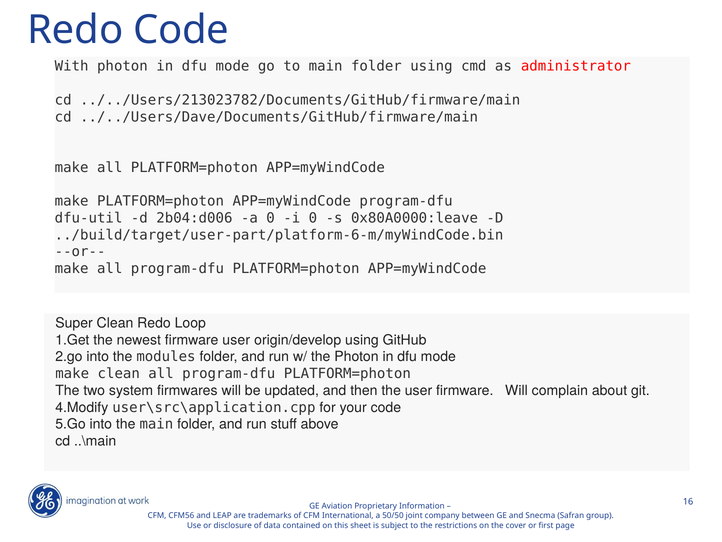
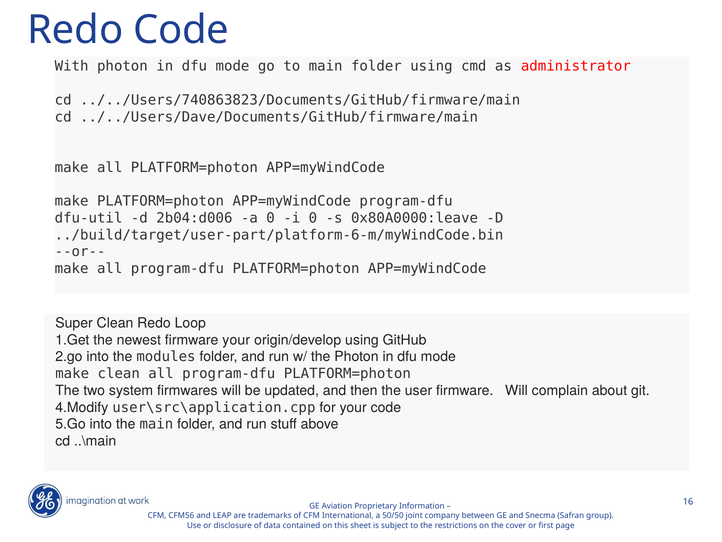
../../Users/213023782/Documents/GitHub/firmware/main: ../../Users/213023782/Documents/GitHub/firmware/main -> ../../Users/740863823/Documents/GitHub/firmware/main (300, 100)
firmware user: user -> your (236, 340)
